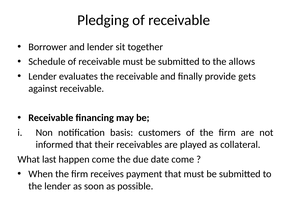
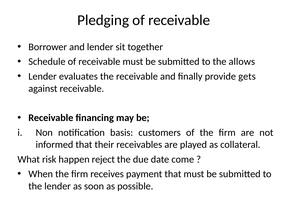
last: last -> risk (49, 160)
happen come: come -> reject (103, 160)
